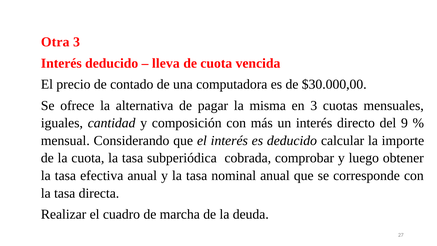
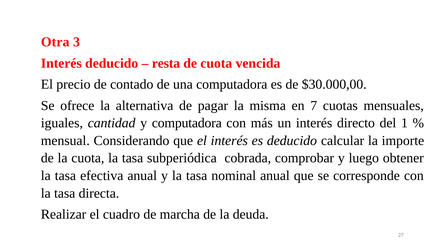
lleva: lleva -> resta (166, 63)
en 3: 3 -> 7 (314, 105)
y composición: composición -> computadora (187, 123)
9: 9 -> 1 (404, 123)
